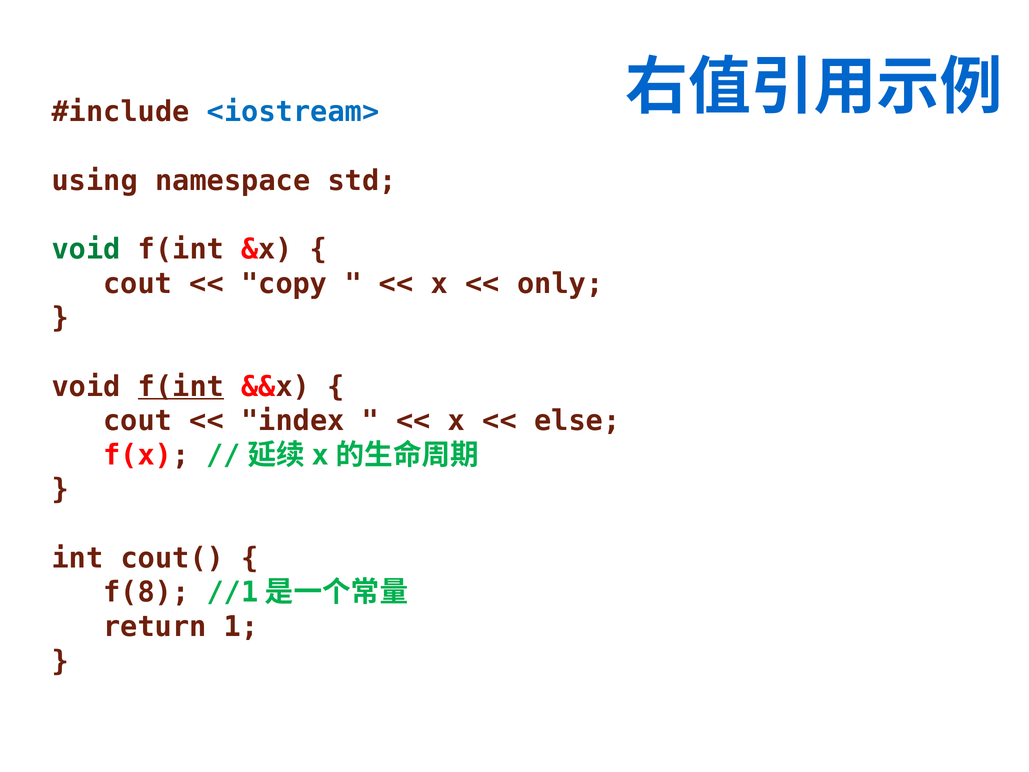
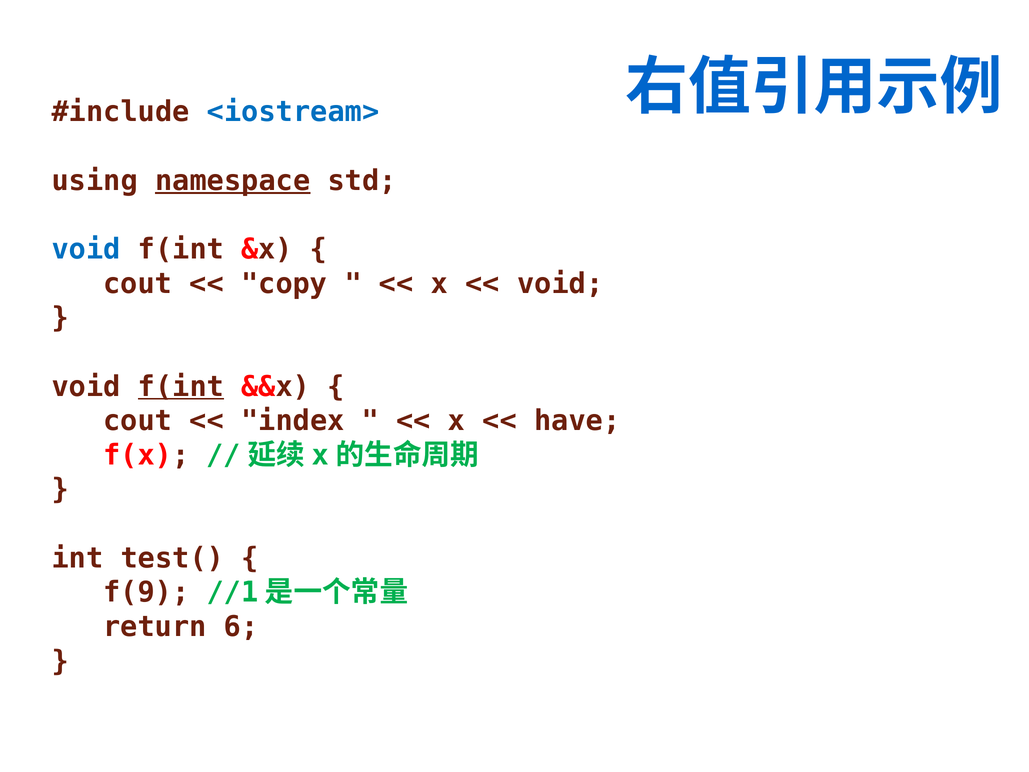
namespace underline: none -> present (233, 181)
void colour: green -> blue (86, 249)
only: only -> void (560, 284)
else: else -> have (577, 421)
cout(: cout( -> test( (172, 558)
f(8: f(8 -> f(9 (146, 592)
1: 1 -> 6 (241, 627)
